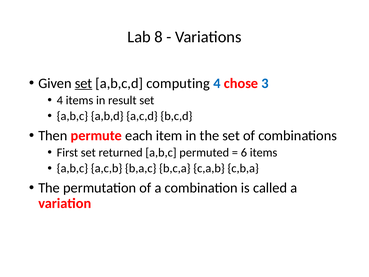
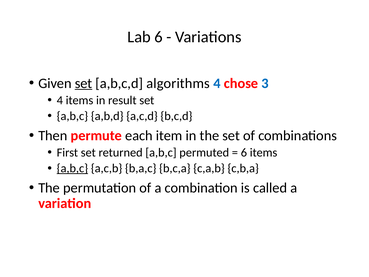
Lab 8: 8 -> 6 (159, 37)
computing: computing -> algorithms (178, 83)
a,b,c underline: none -> present (72, 168)
